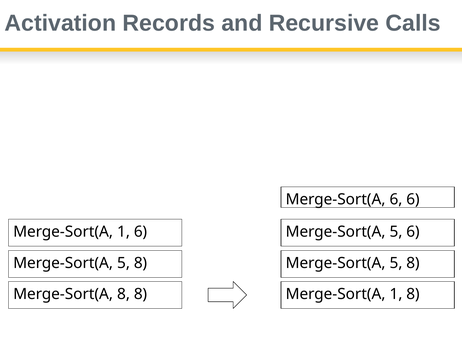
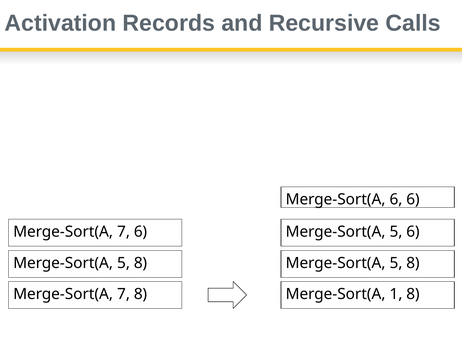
1: 1 -> 7 (124, 231)
8: 8 -> 7 (124, 294)
